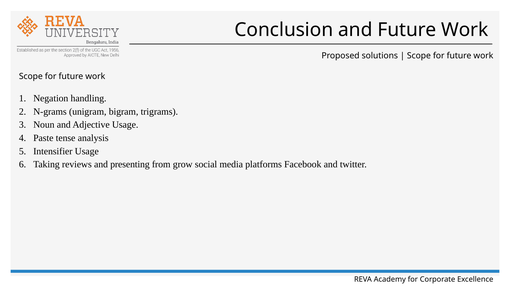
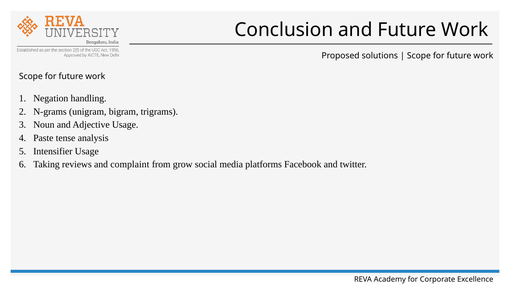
presenting: presenting -> complaint (130, 164)
